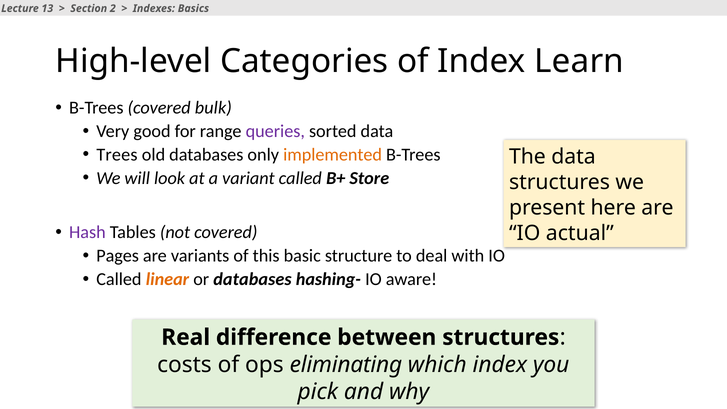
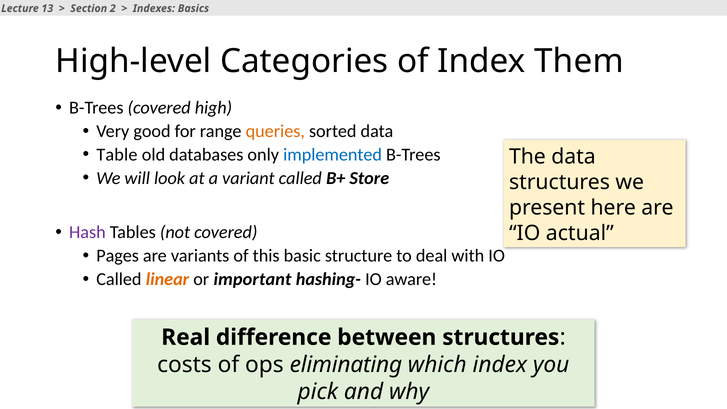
Learn: Learn -> Them (579, 61)
bulk: bulk -> high (213, 108)
queries colour: purple -> orange (275, 131)
Trees: Trees -> Table (117, 155)
implemented colour: orange -> blue (333, 155)
or databases: databases -> important (252, 279)
